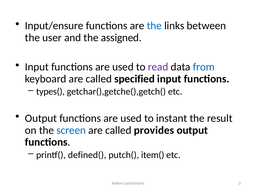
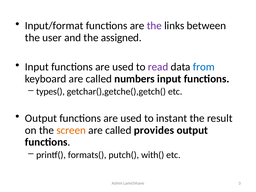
Input/ensure: Input/ensure -> Input/format (54, 26)
the colour: blue -> purple (154, 26)
specified: specified -> numbers (135, 79)
screen colour: blue -> orange (71, 130)
defined(: defined( -> formats( (87, 155)
item(: item( -> with( (153, 155)
